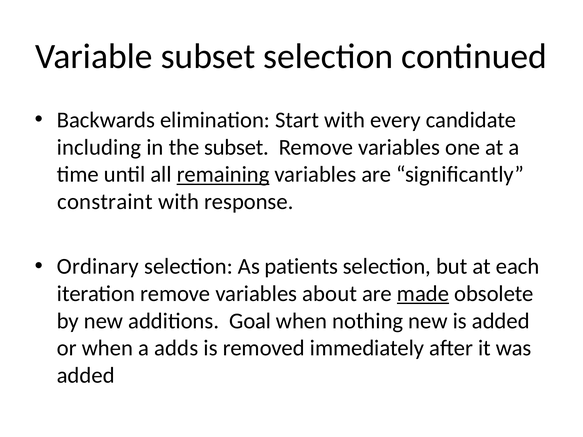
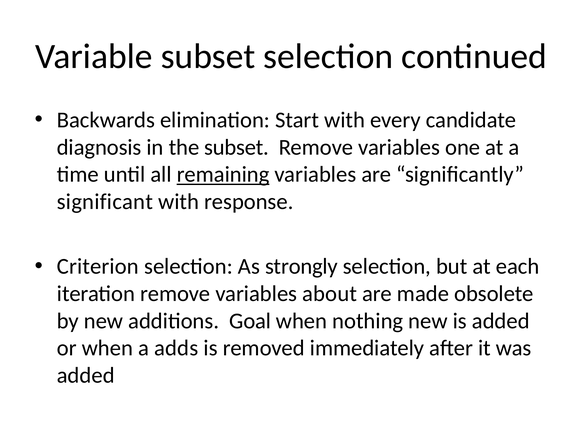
including: including -> diagnosis (99, 147)
constraint: constraint -> significant (105, 202)
Ordinary: Ordinary -> Criterion (98, 267)
patients: patients -> strongly (301, 267)
made underline: present -> none (423, 294)
